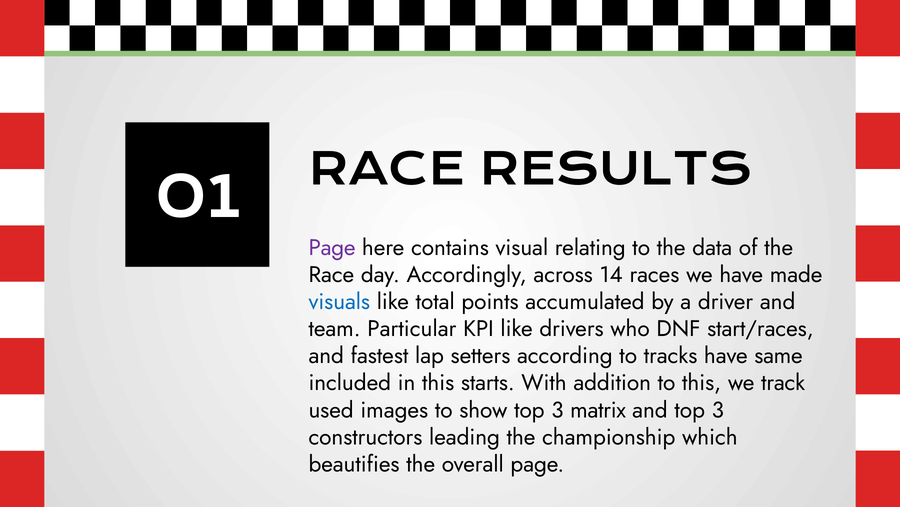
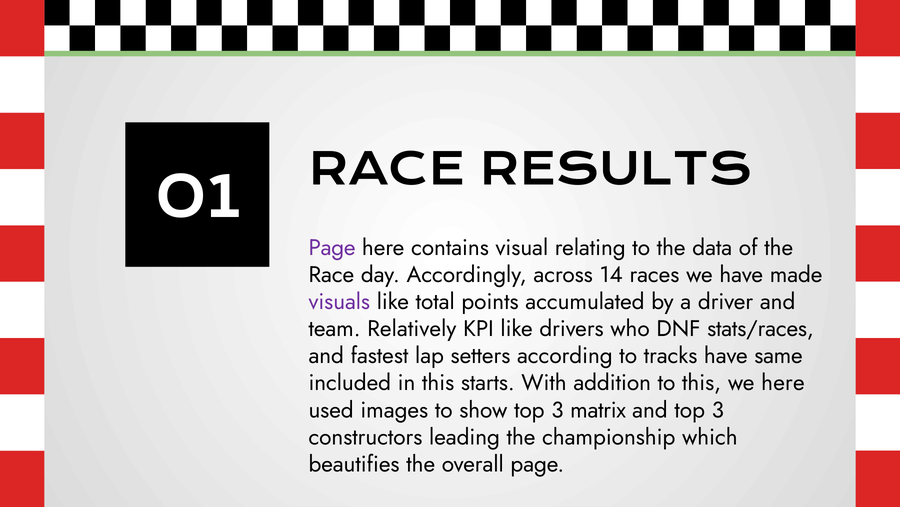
visuals colour: blue -> purple (339, 301)
Particular: Particular -> Relatively (412, 328)
start/races: start/races -> stats/races (760, 328)
we track: track -> here (783, 382)
